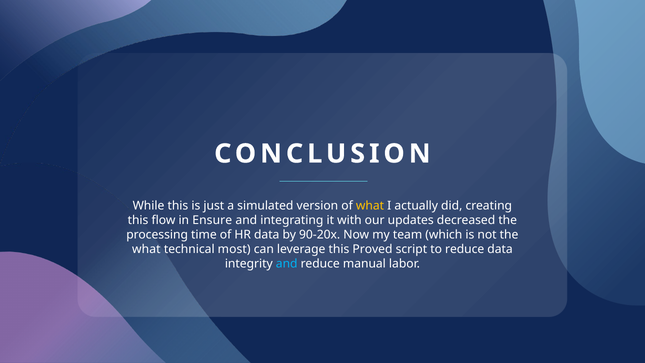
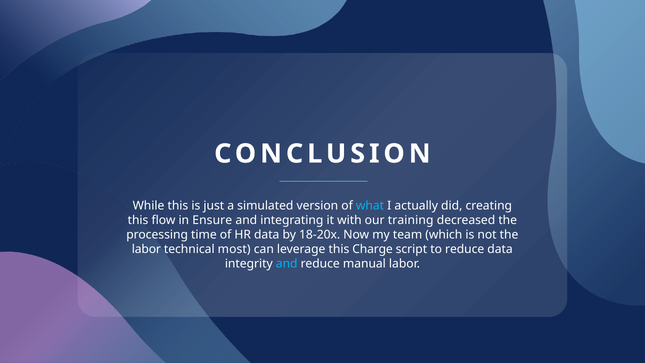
what colour: yellow -> light blue (370, 205)
updates: updates -> training (411, 220)
90-20x: 90-20x -> 18-20x (320, 234)
what: what -> labor (146, 249)
Proved: Proved -> Charge (373, 249)
